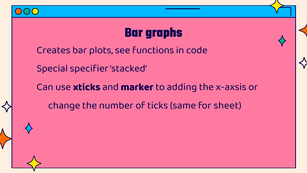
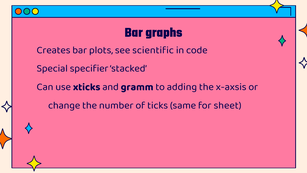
functions: functions -> scientific (153, 50)
marker: marker -> gramm (137, 87)
